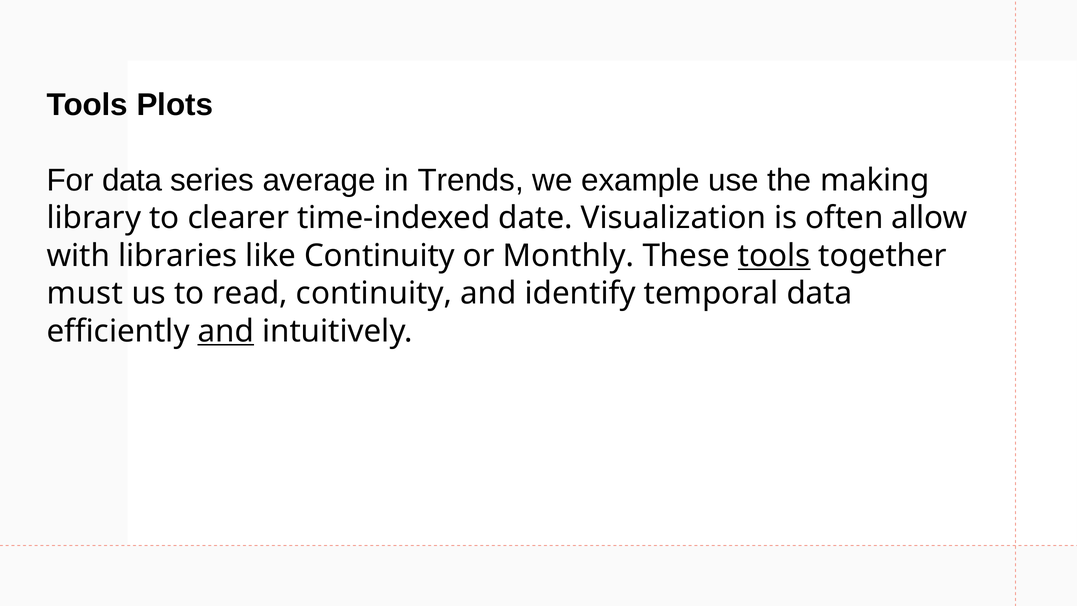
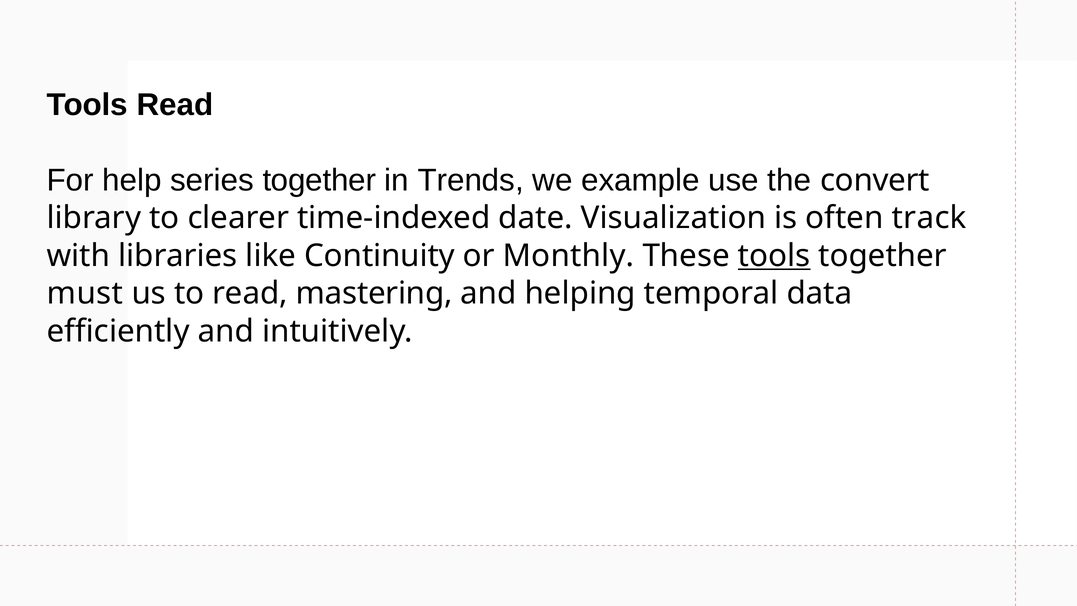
Tools Plots: Plots -> Read (175, 105)
For data: data -> help (132, 180)
series average: average -> together (319, 180)
making: making -> convert (875, 180)
allow: allow -> track (929, 218)
read continuity: continuity -> mastering (374, 293)
identify: identify -> helping (580, 293)
and underline: present -> none (226, 331)
